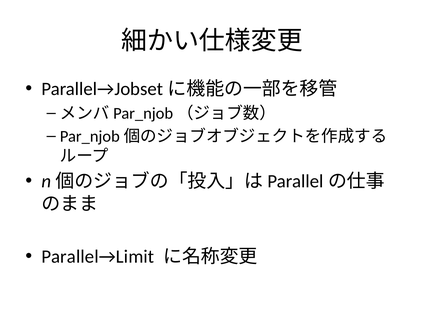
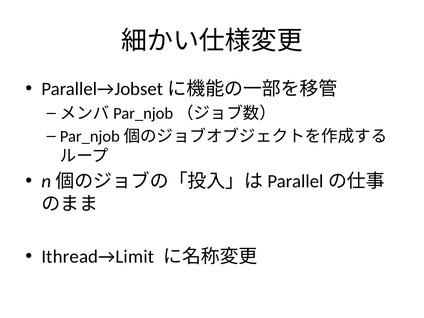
Parallel→Limit: Parallel→Limit -> Ithread→Limit (98, 257)
